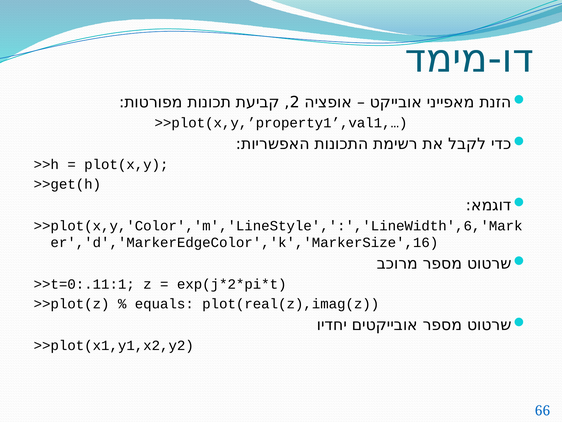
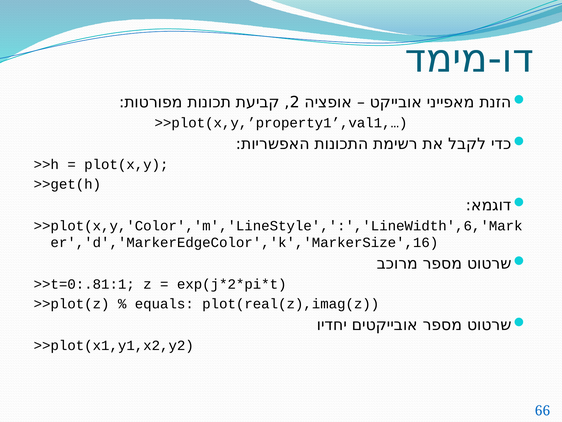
>>t=0:.11:1: >>t=0:.11:1 -> >>t=0:.81:1 (84, 284)
